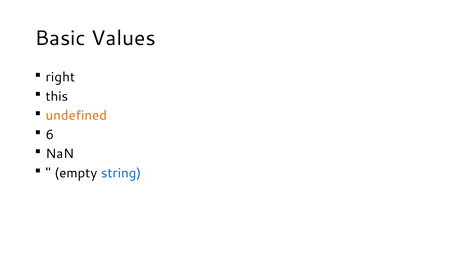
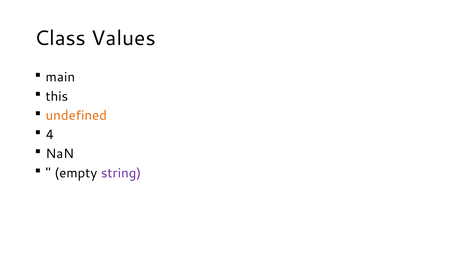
Basic: Basic -> Class (60, 38)
right: right -> main (60, 77)
6: 6 -> 4 (50, 135)
string colour: blue -> purple (121, 173)
